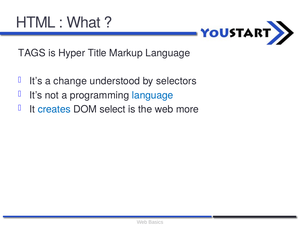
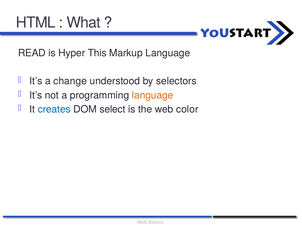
TAGS: TAGS -> READ (32, 53)
Title: Title -> This (97, 53)
language colour: blue -> orange (153, 95)
more: more -> color (187, 109)
